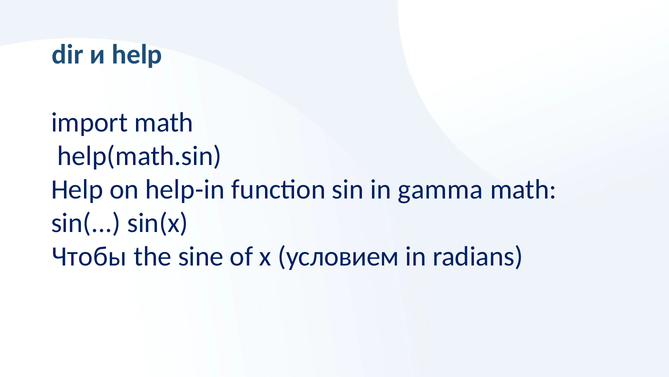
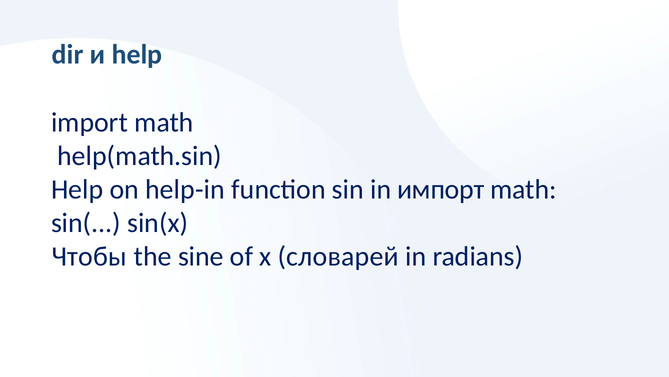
gamma: gamma -> импорт (441, 189)
условием: условием -> словарей (338, 256)
